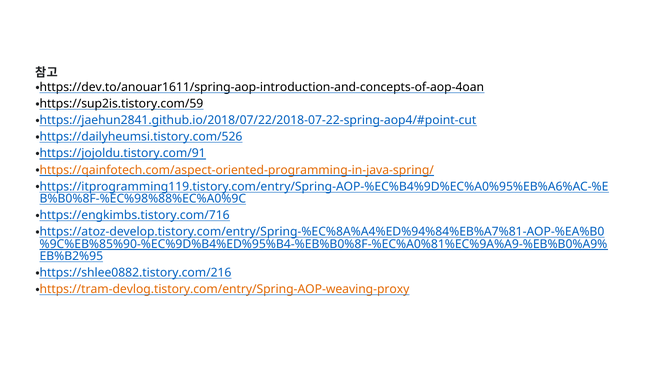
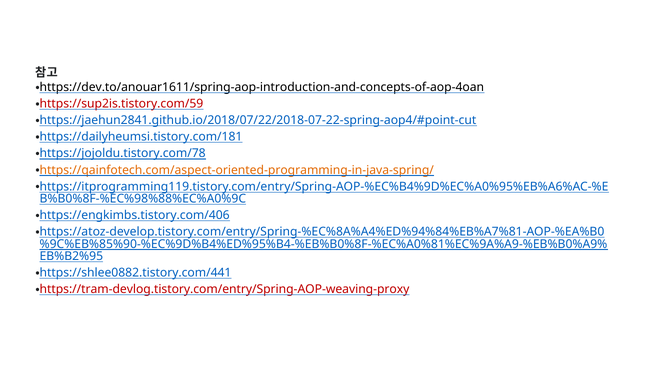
https://sup2is.tistory.com/59 colour: black -> red (121, 104)
https://dailyheumsi.tistory.com/526: https://dailyheumsi.tistory.com/526 -> https://dailyheumsi.tistory.com/181 (141, 137)
https://jojoldu.tistory.com/91: https://jojoldu.tistory.com/91 -> https://jojoldu.tistory.com/78 (123, 153)
https://engkimbs.tistory.com/716: https://engkimbs.tistory.com/716 -> https://engkimbs.tistory.com/406 (135, 215)
https://shlee0882.tistory.com/216: https://shlee0882.tistory.com/216 -> https://shlee0882.tistory.com/441 (136, 272)
https://tram-devlog.tistory.com/entry/Spring-AOP-weaving-proxy colour: orange -> red (224, 289)
